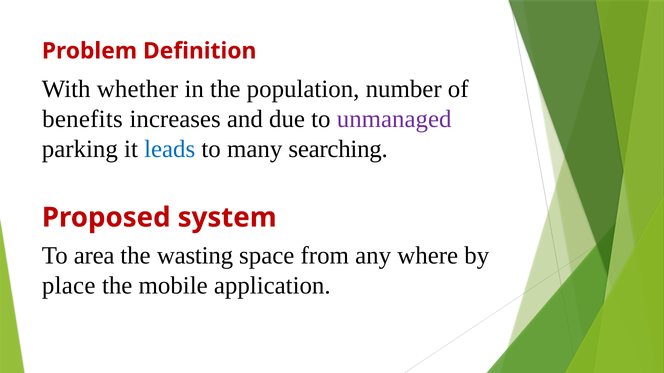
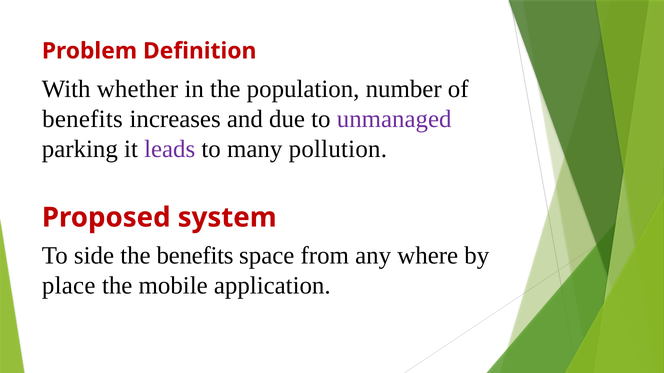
leads colour: blue -> purple (170, 149)
searching: searching -> pollution (338, 149)
area: area -> side (94, 256)
the wasting: wasting -> benefits (195, 256)
